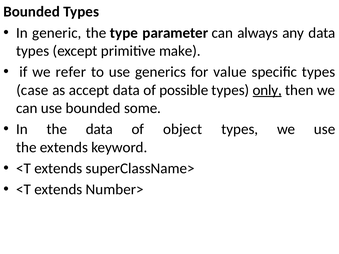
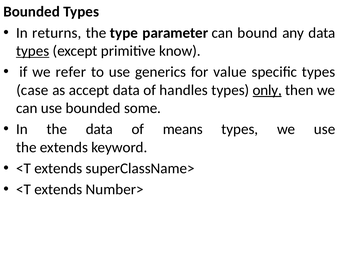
generic: generic -> returns (57, 33)
always: always -> bound (258, 33)
types underline: none -> present (33, 51)
make: make -> know (180, 51)
possible: possible -> handles (184, 90)
object: object -> means (183, 129)
